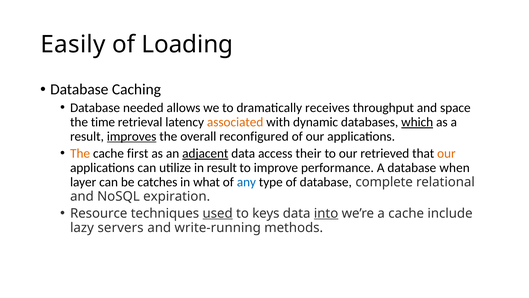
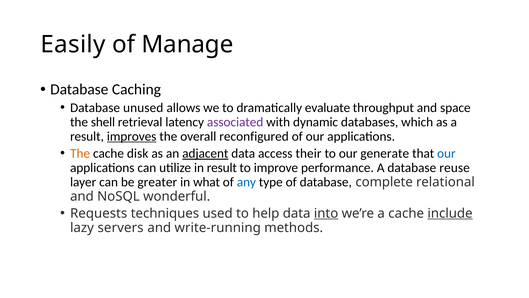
Loading: Loading -> Manage (187, 44)
needed: needed -> unused (143, 108)
receives: receives -> evaluate (328, 108)
time: time -> shell (103, 122)
associated colour: orange -> purple (235, 122)
which underline: present -> none (417, 122)
first: first -> disk (138, 153)
retrieved: retrieved -> generate (385, 153)
our colour: orange -> blue (446, 153)
when: when -> reuse (455, 168)
catches: catches -> greater (157, 182)
expiration: expiration -> wonderful (177, 196)
Resource: Resource -> Requests (99, 213)
used underline: present -> none (218, 213)
keys: keys -> help (266, 213)
include underline: none -> present (450, 213)
